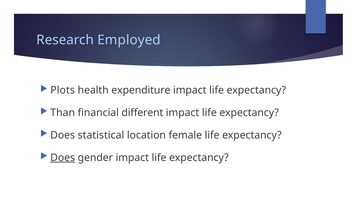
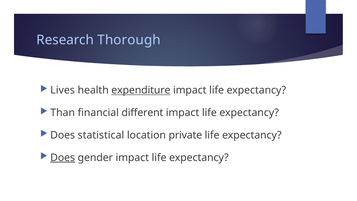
Employed: Employed -> Thorough (129, 40)
Plots: Plots -> Lives (63, 90)
expenditure underline: none -> present (141, 90)
female: female -> private (185, 135)
